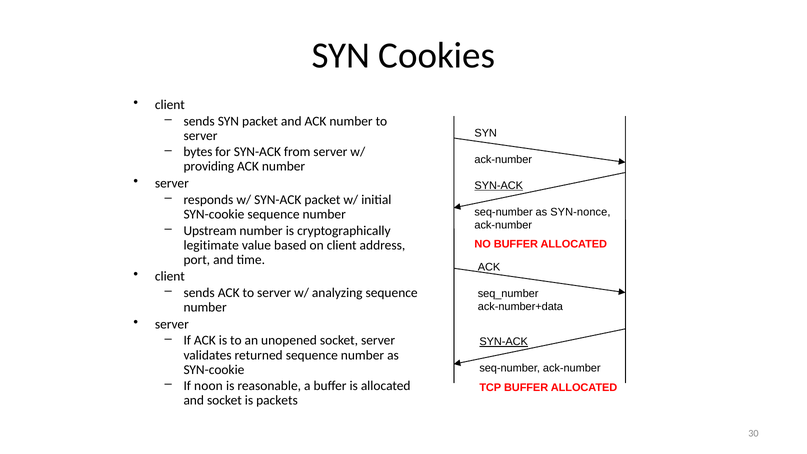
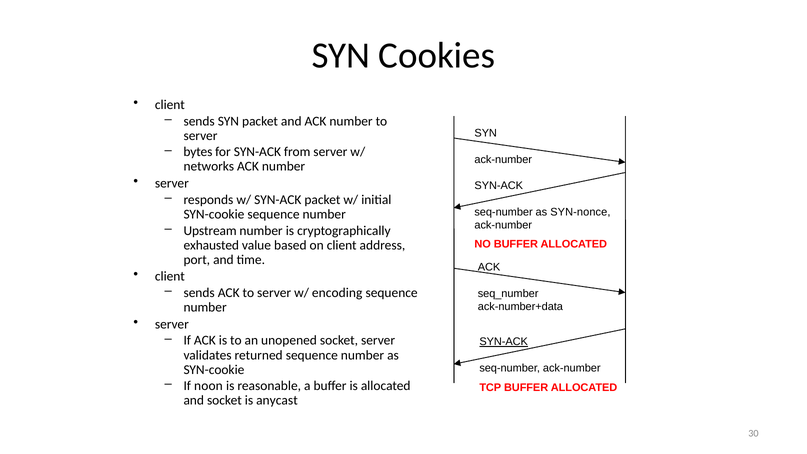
providing: providing -> networks (209, 167)
SYN-ACK underline: present -> none (499, 185)
legitimate: legitimate -> exhausted (211, 245)
analyzing: analyzing -> encoding (337, 293)
packets: packets -> anycast (277, 400)
